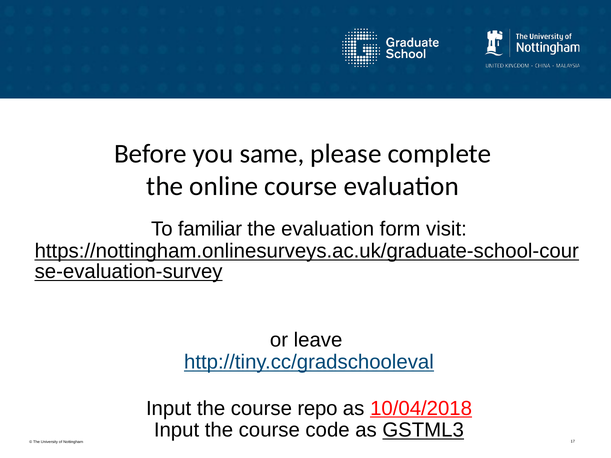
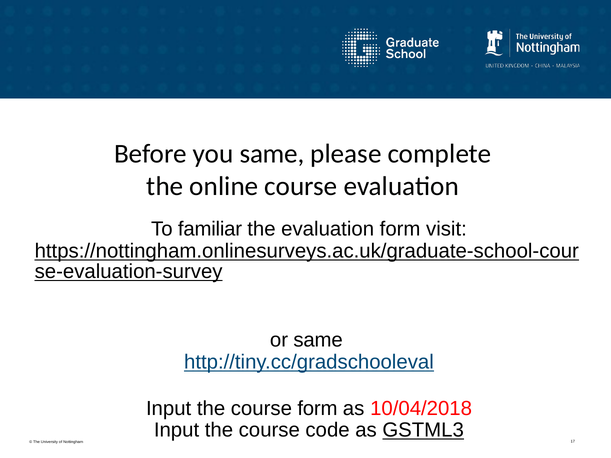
or leave: leave -> same (318, 340)
course repo: repo -> form (317, 409)
10/04/2018 underline: present -> none (421, 409)
